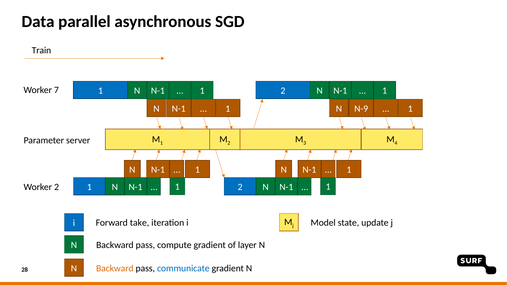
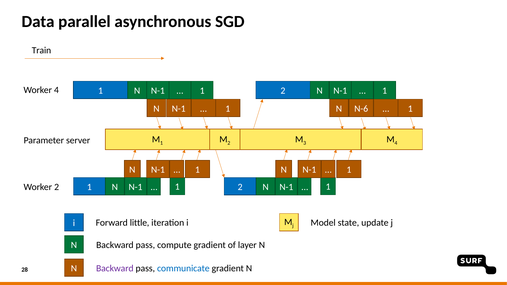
Worker 7: 7 -> 4 (56, 90)
N-9: N-9 -> N-6 (361, 109)
take: take -> little (140, 223)
Backward colour: orange -> purple (115, 268)
